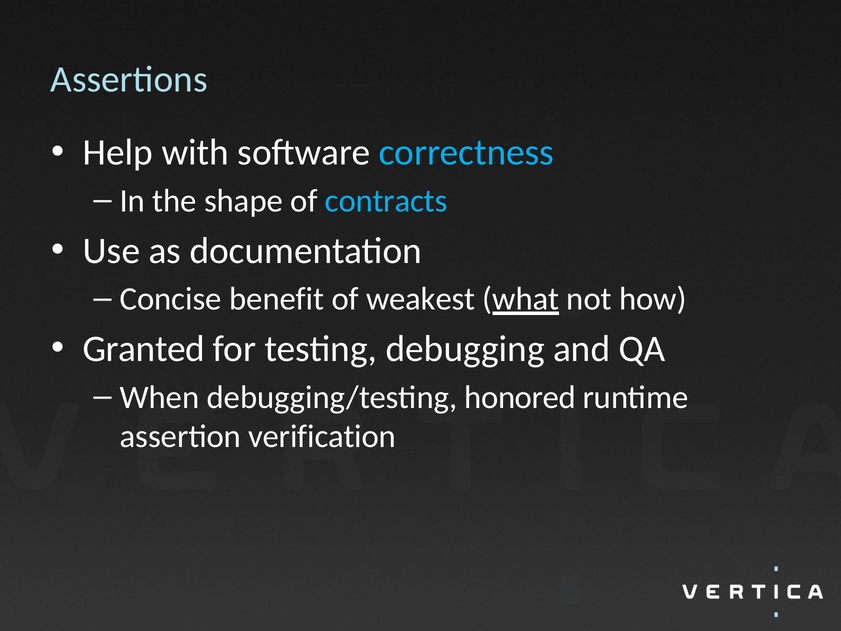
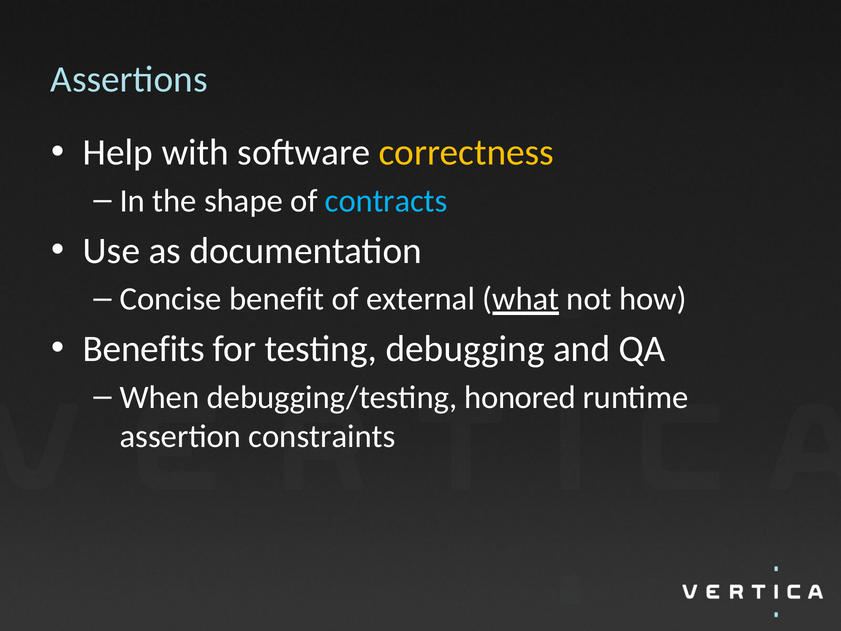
correctness colour: light blue -> yellow (466, 153)
weakest: weakest -> external (421, 299)
Granted: Granted -> Benefits (144, 349)
verification: verification -> constraints (322, 436)
